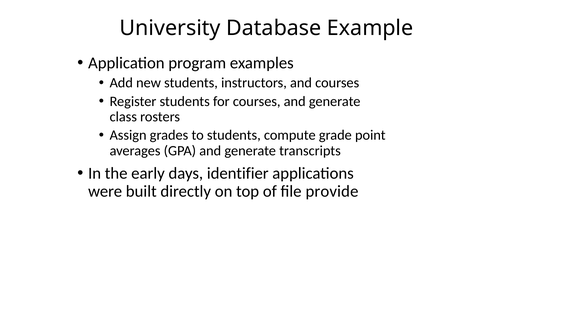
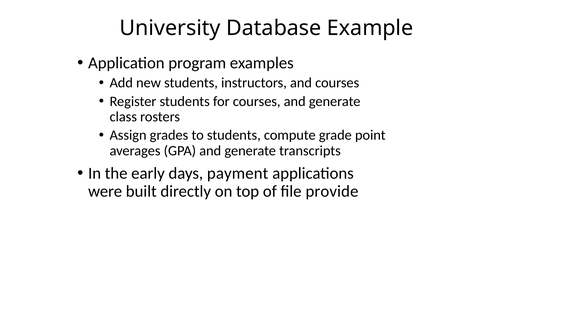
identifier: identifier -> payment (238, 174)
